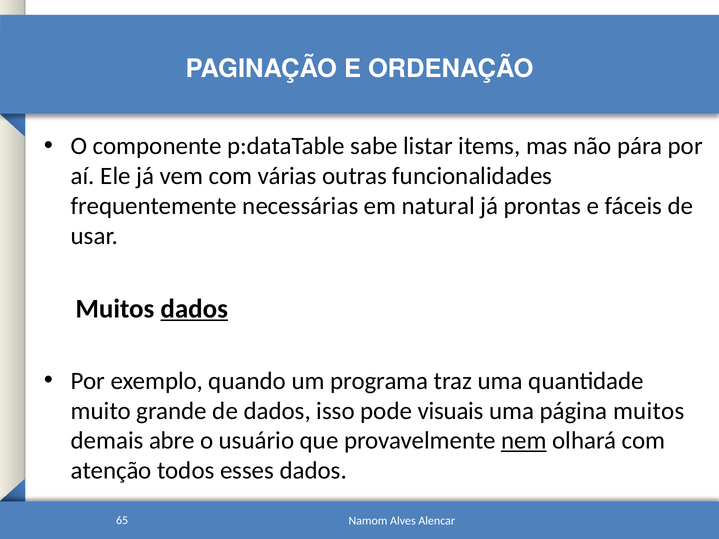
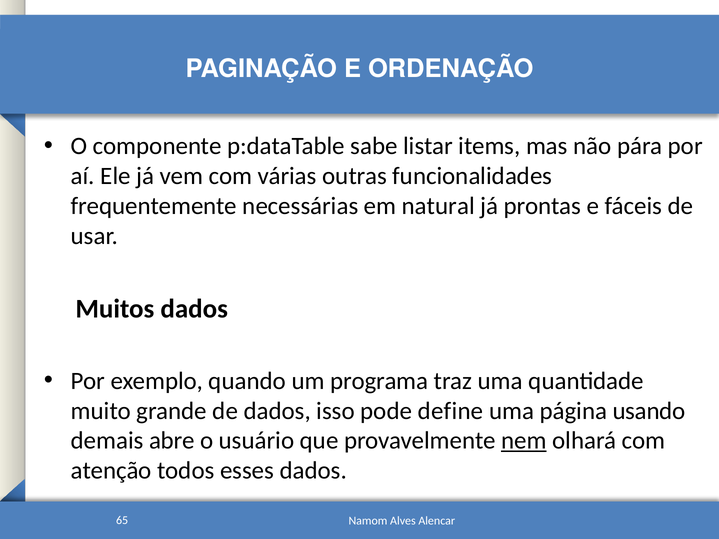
dados underline: present -> none (194, 309)
visuais: visuais -> define (451, 411)
página muitos: muitos -> usando (649, 411)
